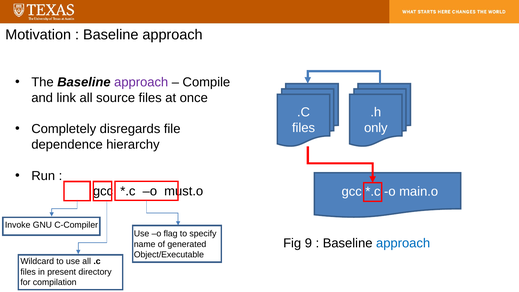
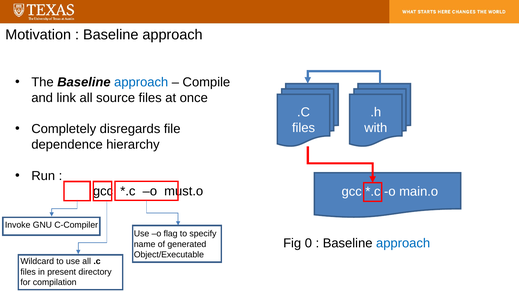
approach colour: purple -> blue (141, 82)
only: only -> with (376, 128)
9: 9 -> 0 (308, 243)
